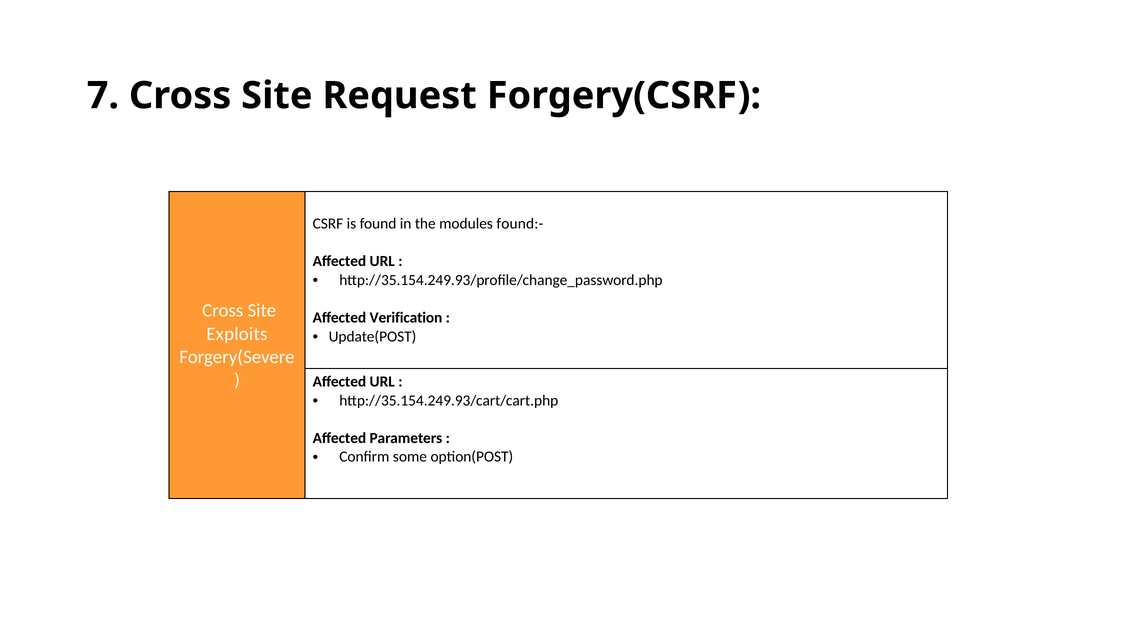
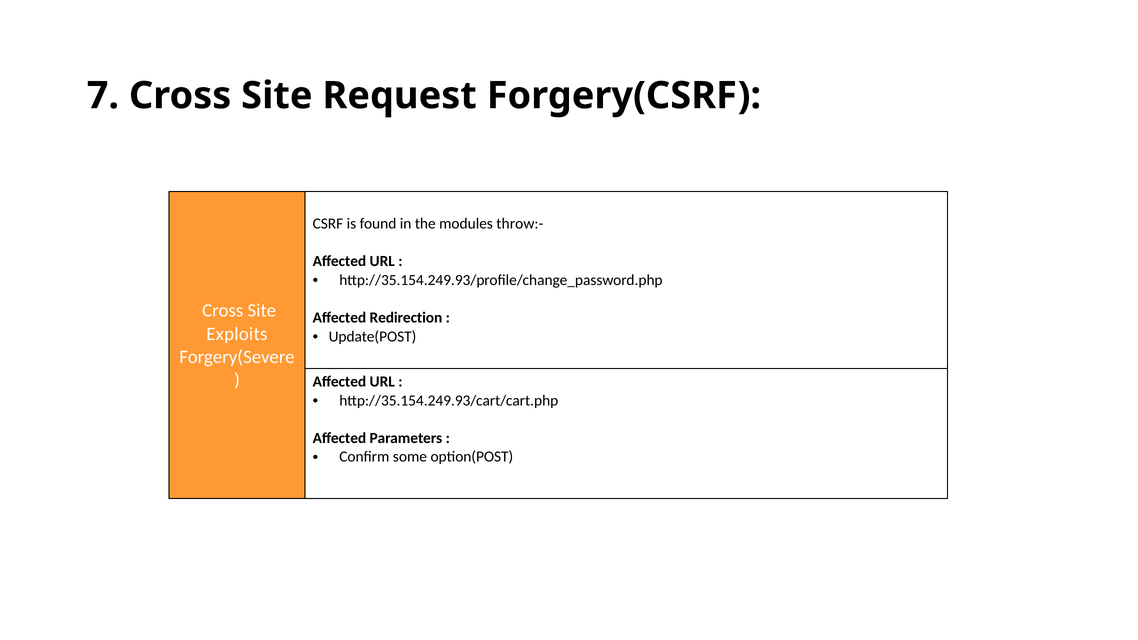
found:-: found:- -> throw:- (520, 224)
Verification: Verification -> Redirection (406, 318)
